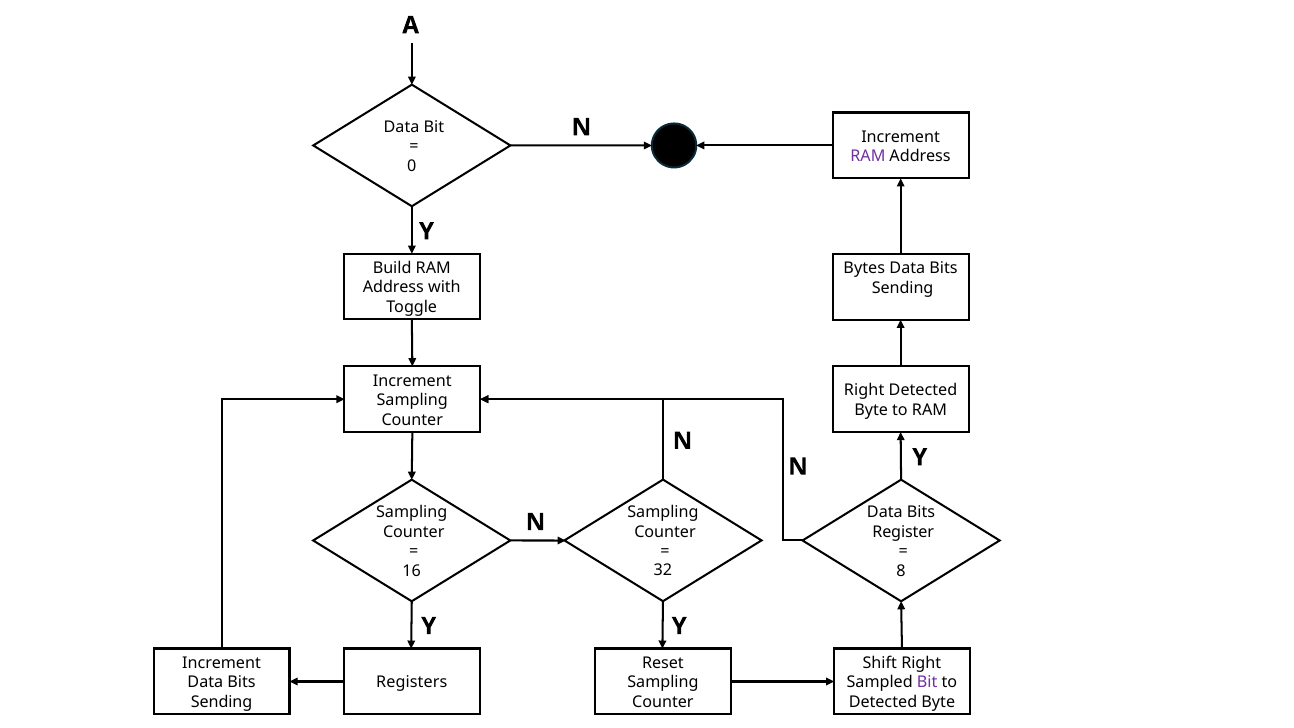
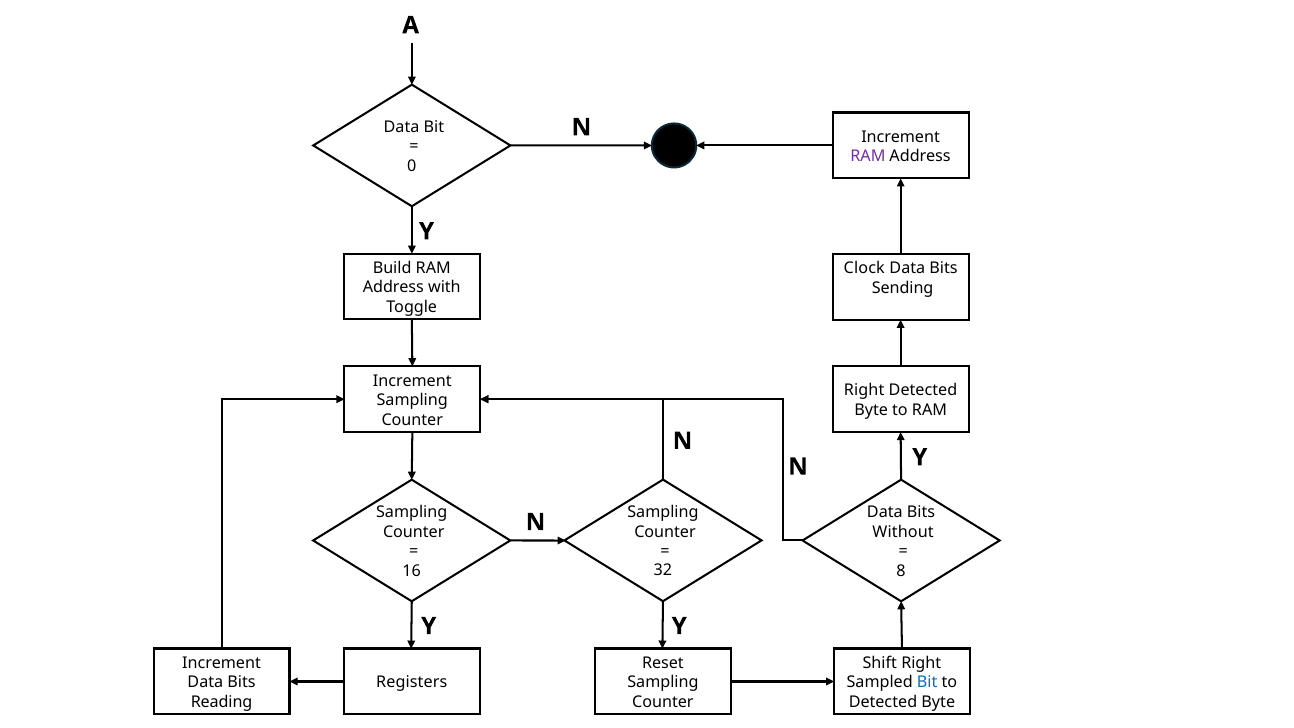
Bytes: Bytes -> Clock (864, 269)
Register: Register -> Without (903, 532)
Bit colour: purple -> blue (927, 682)
Sending: Sending -> Reading (222, 702)
